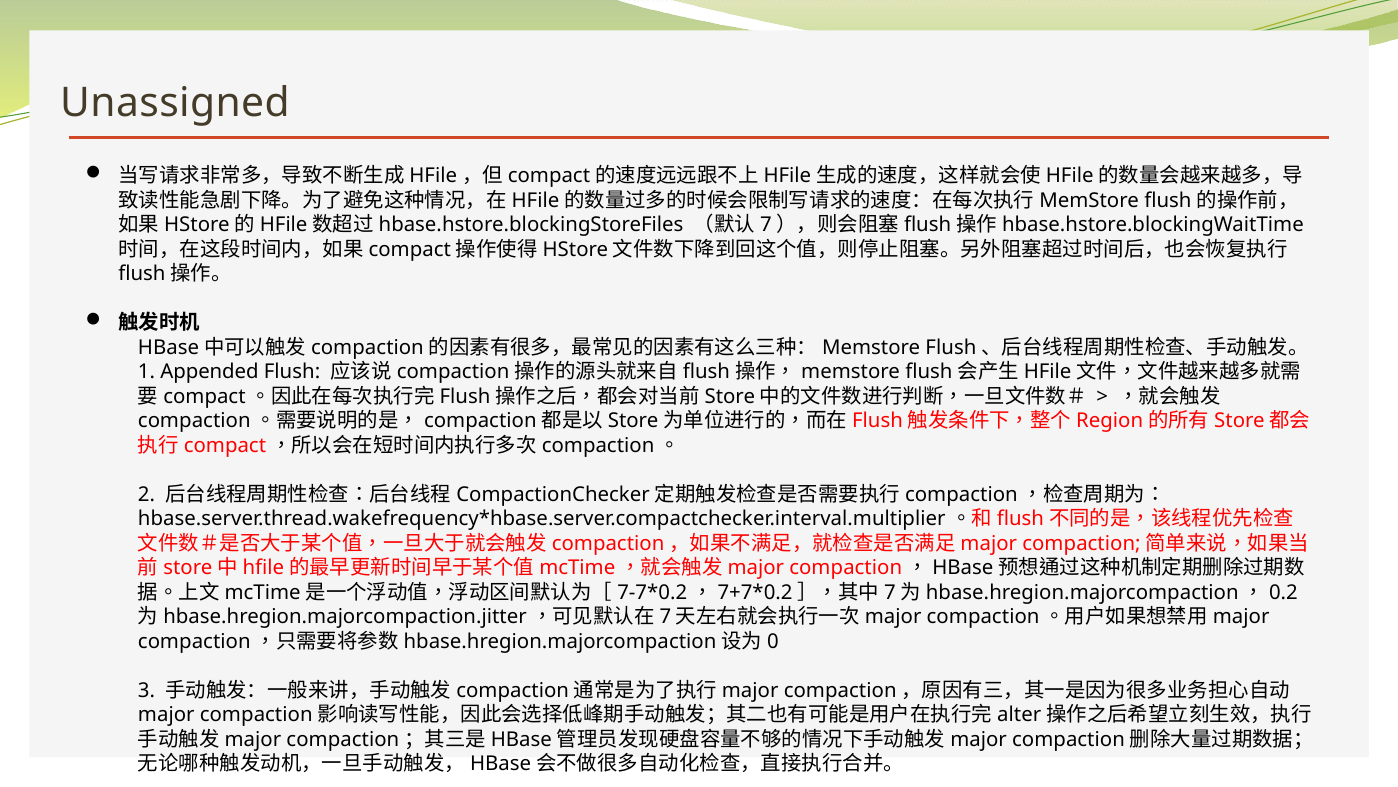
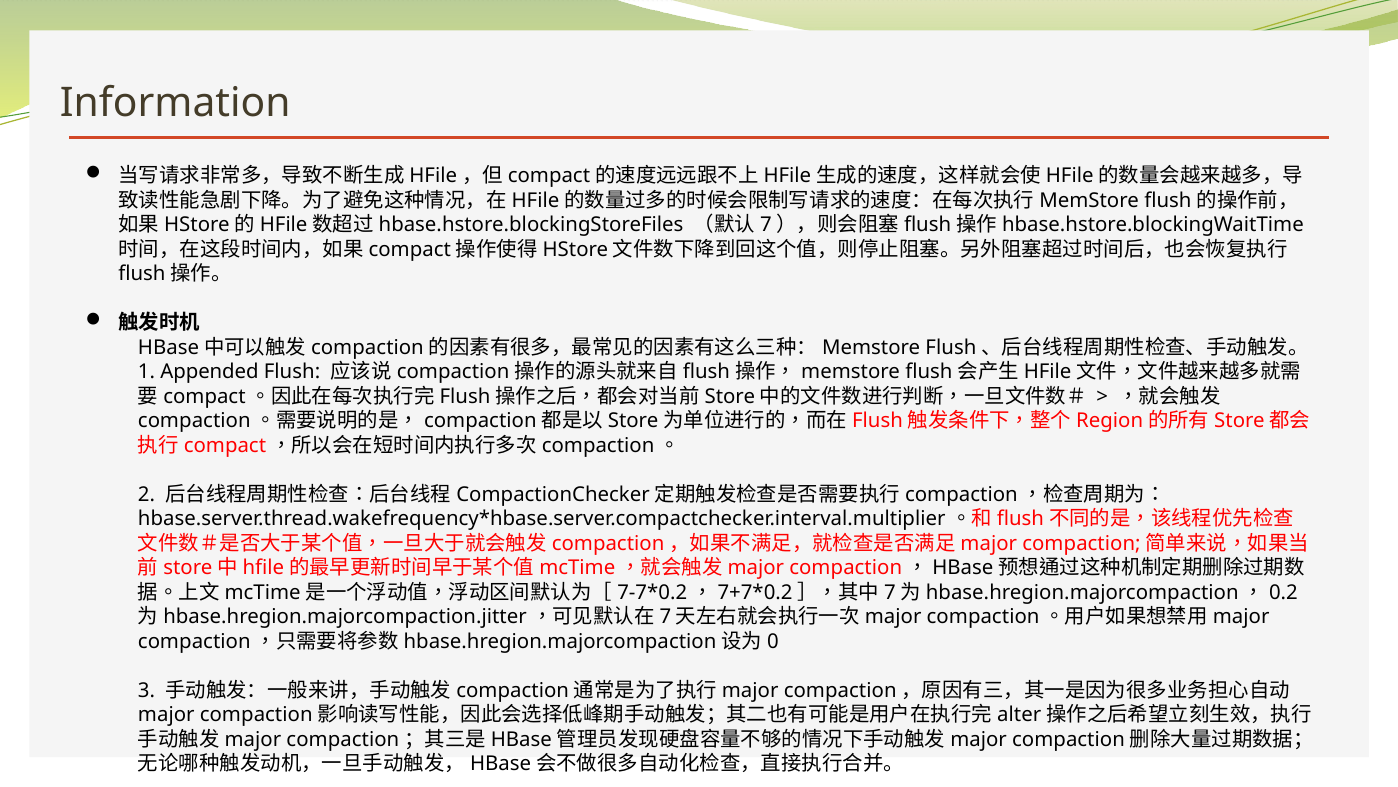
Unassigned: Unassigned -> Information (175, 103)
